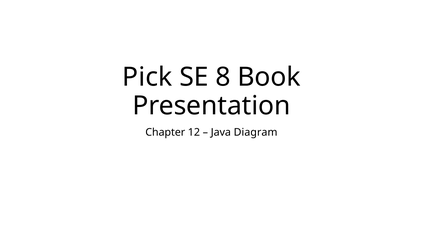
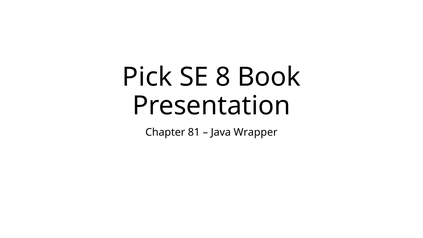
12: 12 -> 81 (194, 132)
Diagram: Diagram -> Wrapper (256, 132)
